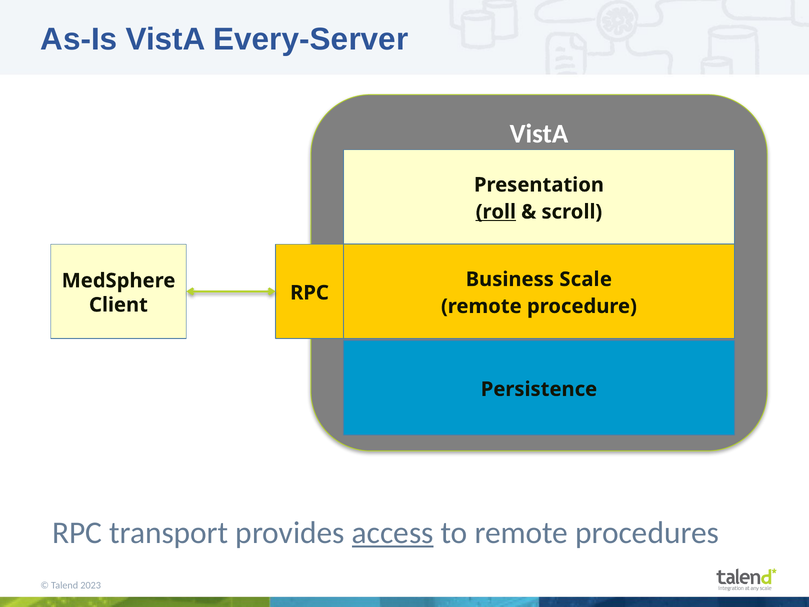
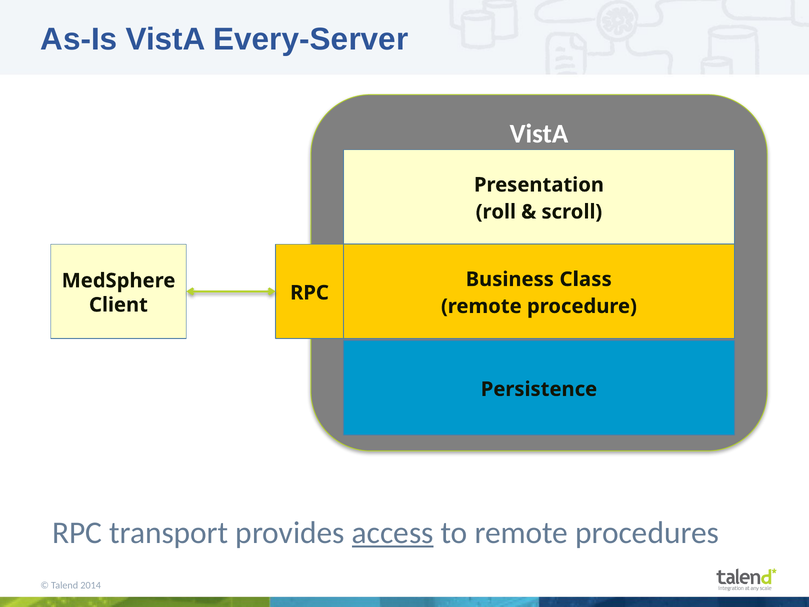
roll underline: present -> none (496, 212)
Scale: Scale -> Class (586, 279)
2023: 2023 -> 2014 (91, 585)
